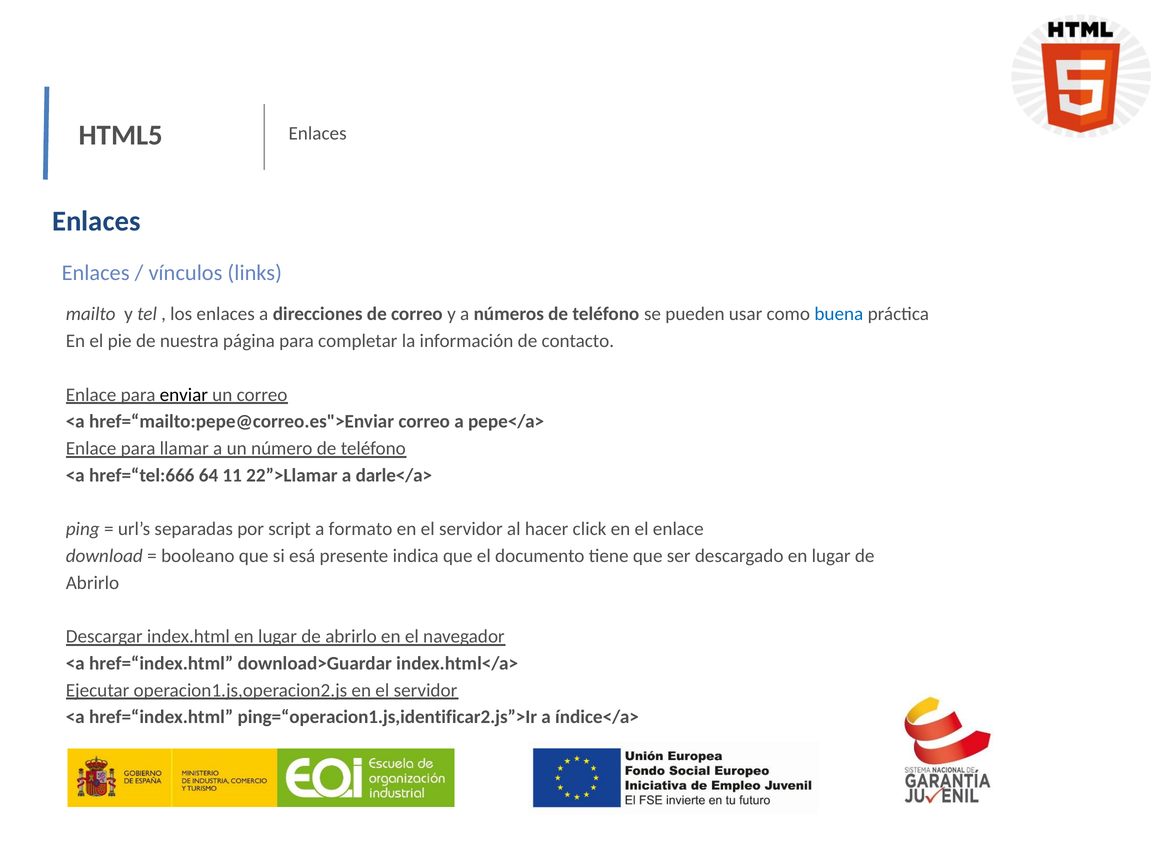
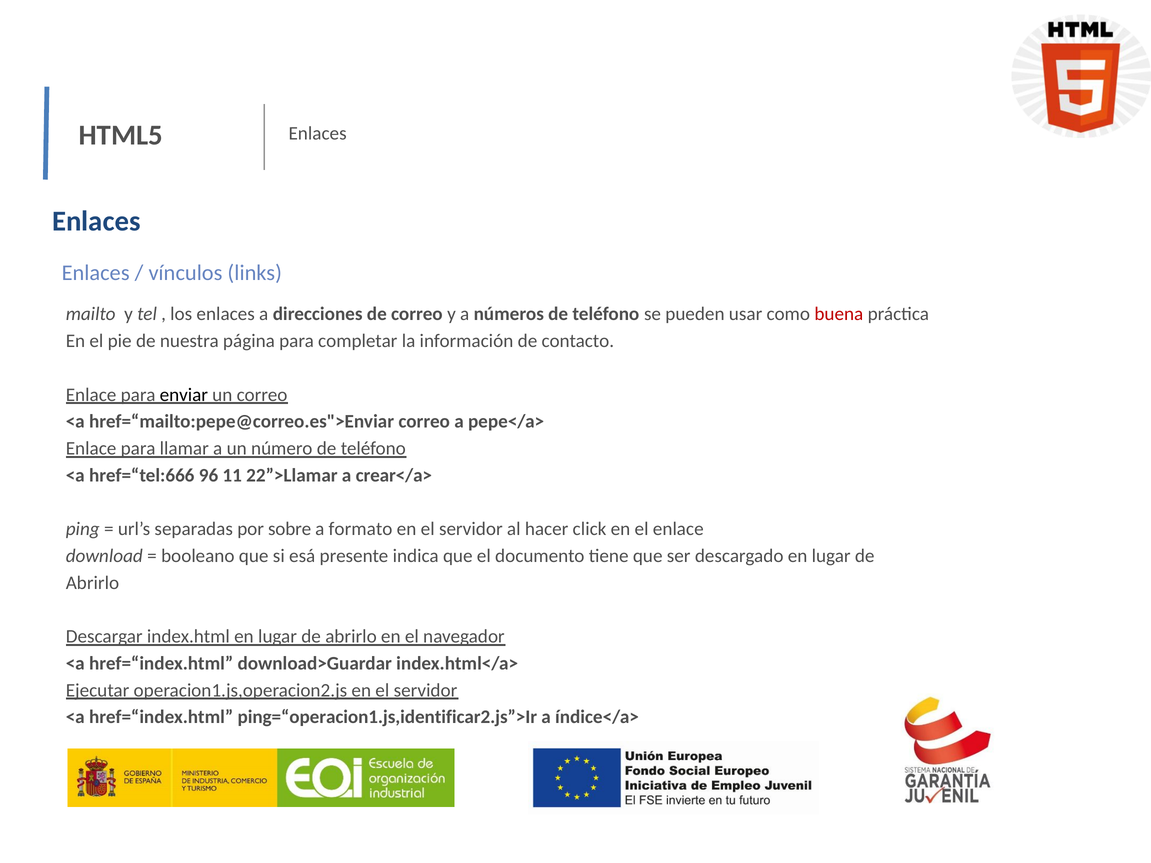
buena colour: blue -> red (839, 314)
64: 64 -> 96 (209, 475)
darle</a>: darle</a> -> crear</a> (394, 475)
script: script -> sobre (290, 529)
